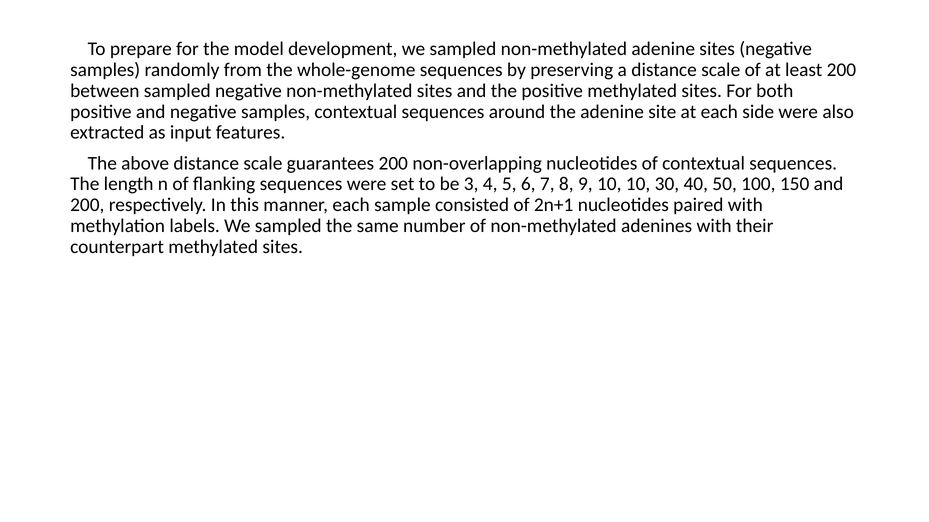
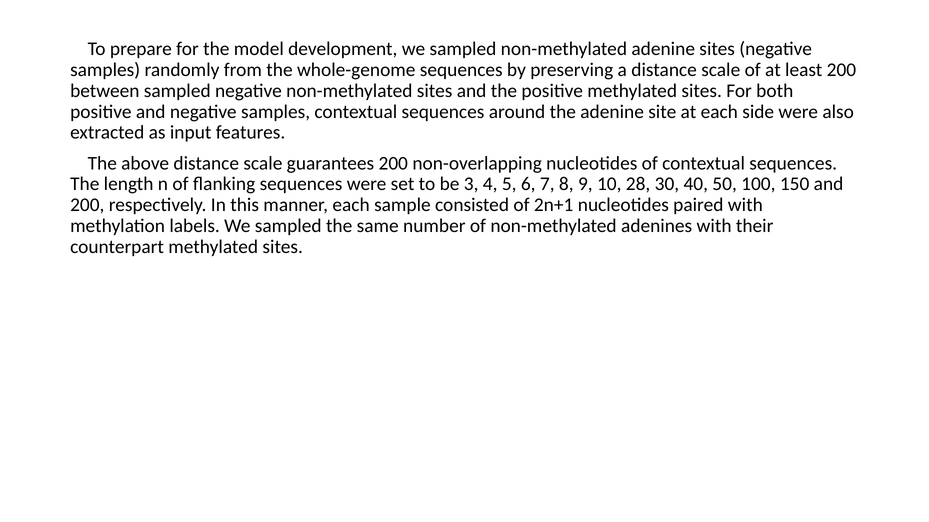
10 10: 10 -> 28 (638, 184)
